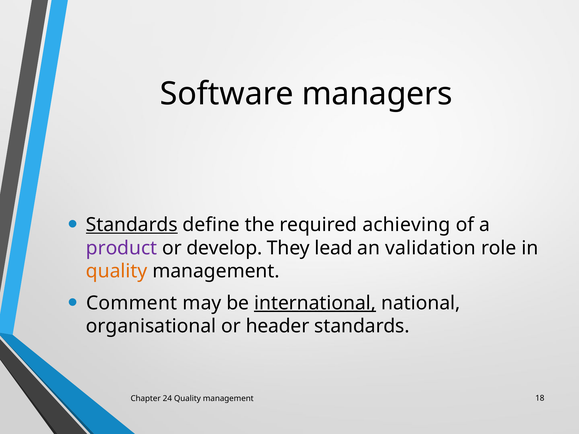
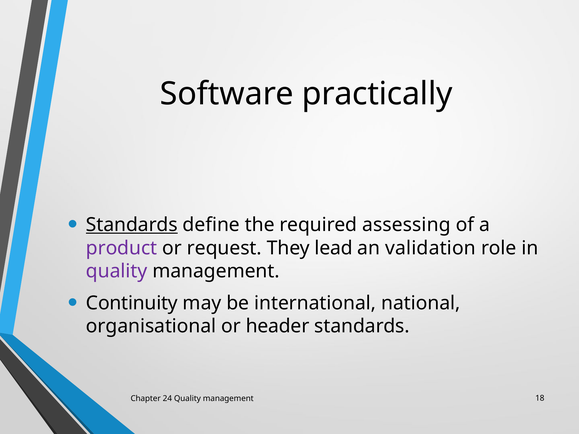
managers: managers -> practically (377, 94)
achieving: achieving -> assessing (406, 225)
develop: develop -> request (224, 248)
quality colour: orange -> purple (117, 271)
Comment: Comment -> Continuity (132, 303)
international underline: present -> none (315, 303)
